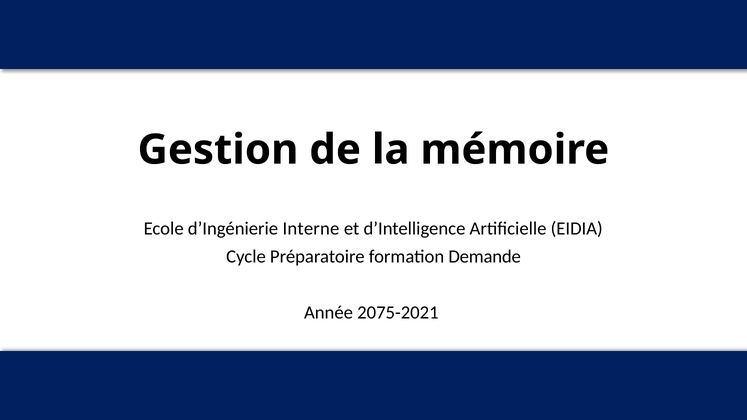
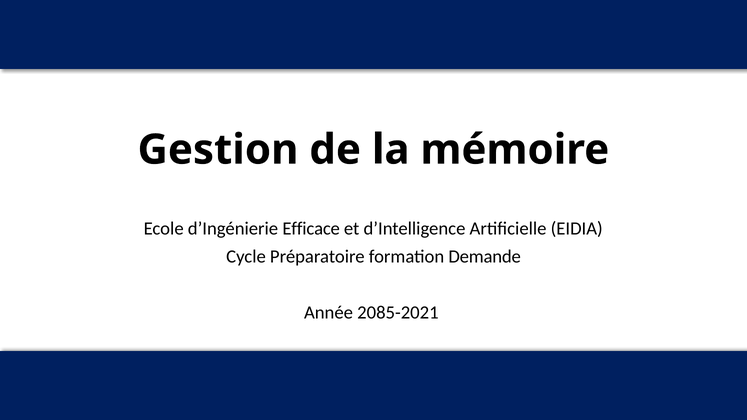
Interne: Interne -> Efficace (311, 229)
2075-2021: 2075-2021 -> 2085-2021 (398, 313)
